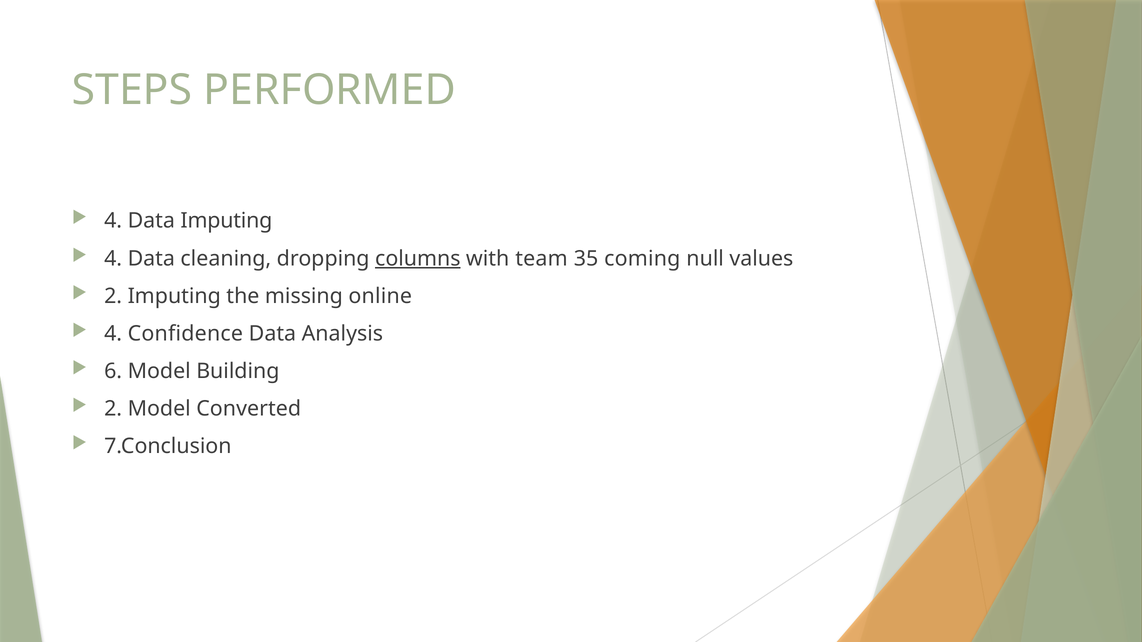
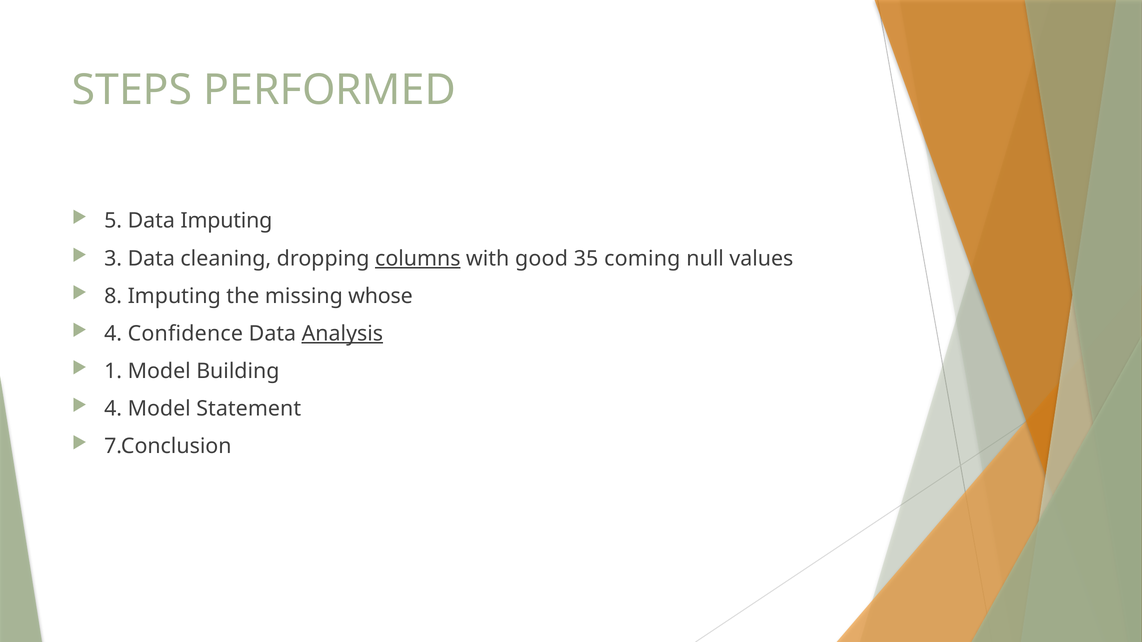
4: 4 -> 5 (113, 221)
4: 4 -> 3 (113, 259)
team: team -> good (542, 259)
2: 2 -> 8 (113, 296)
online: online -> whose (380, 296)
Analysis underline: none -> present (342, 334)
6: 6 -> 1 (113, 371)
2: 2 -> 4 (113, 409)
Converted: Converted -> Statement (249, 409)
